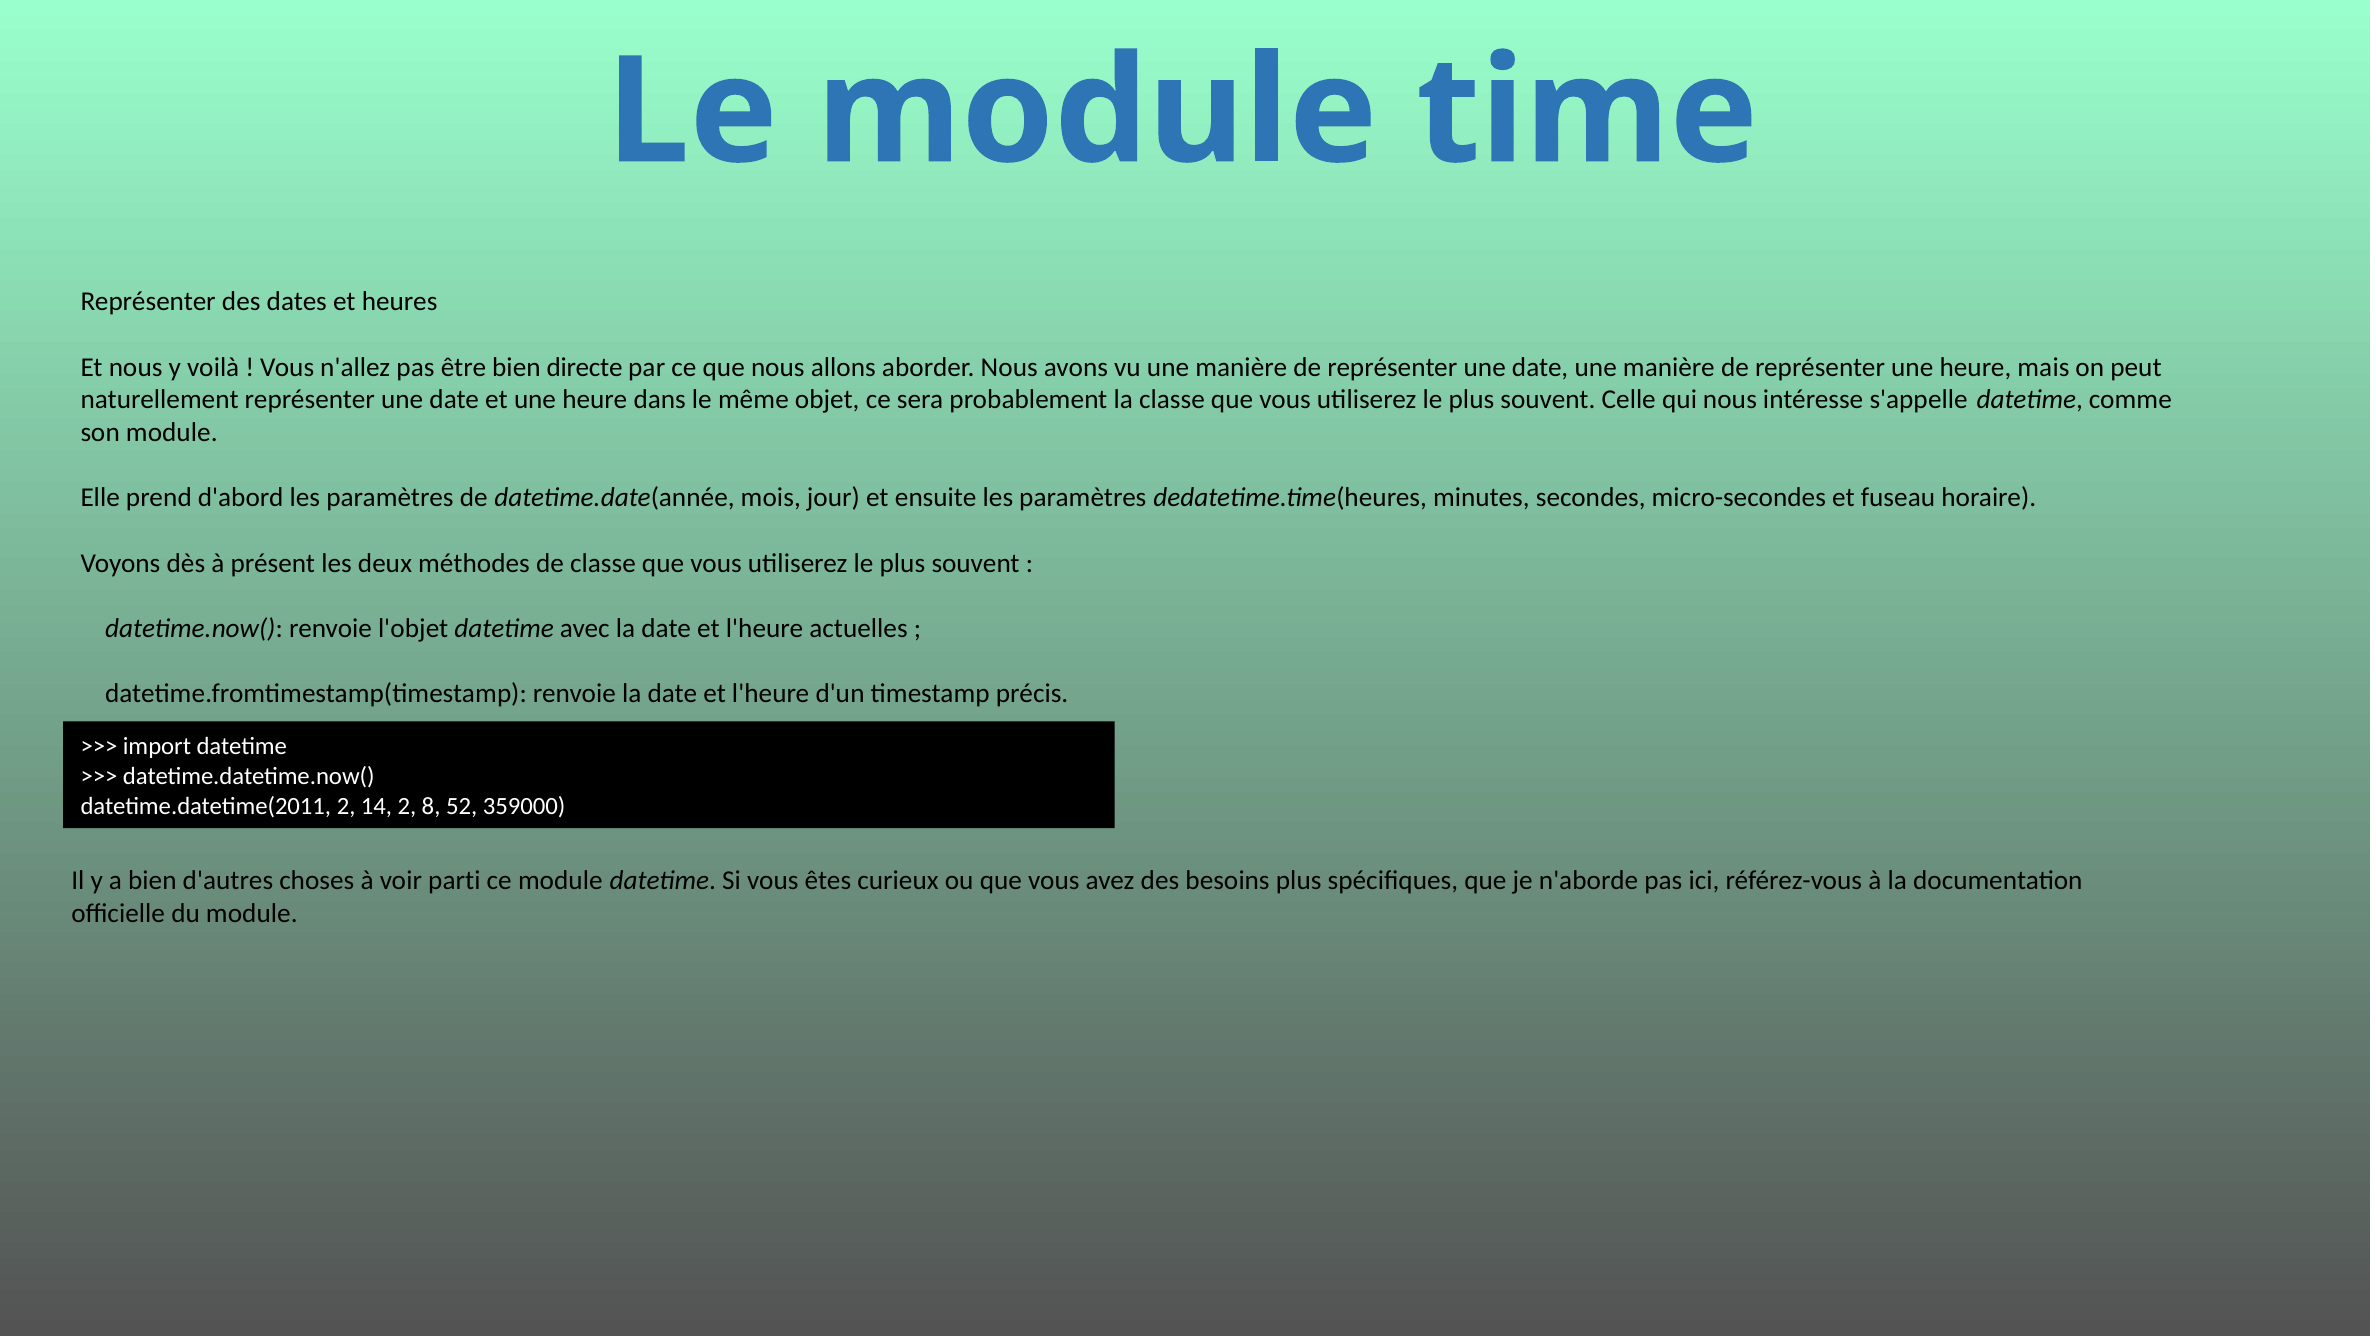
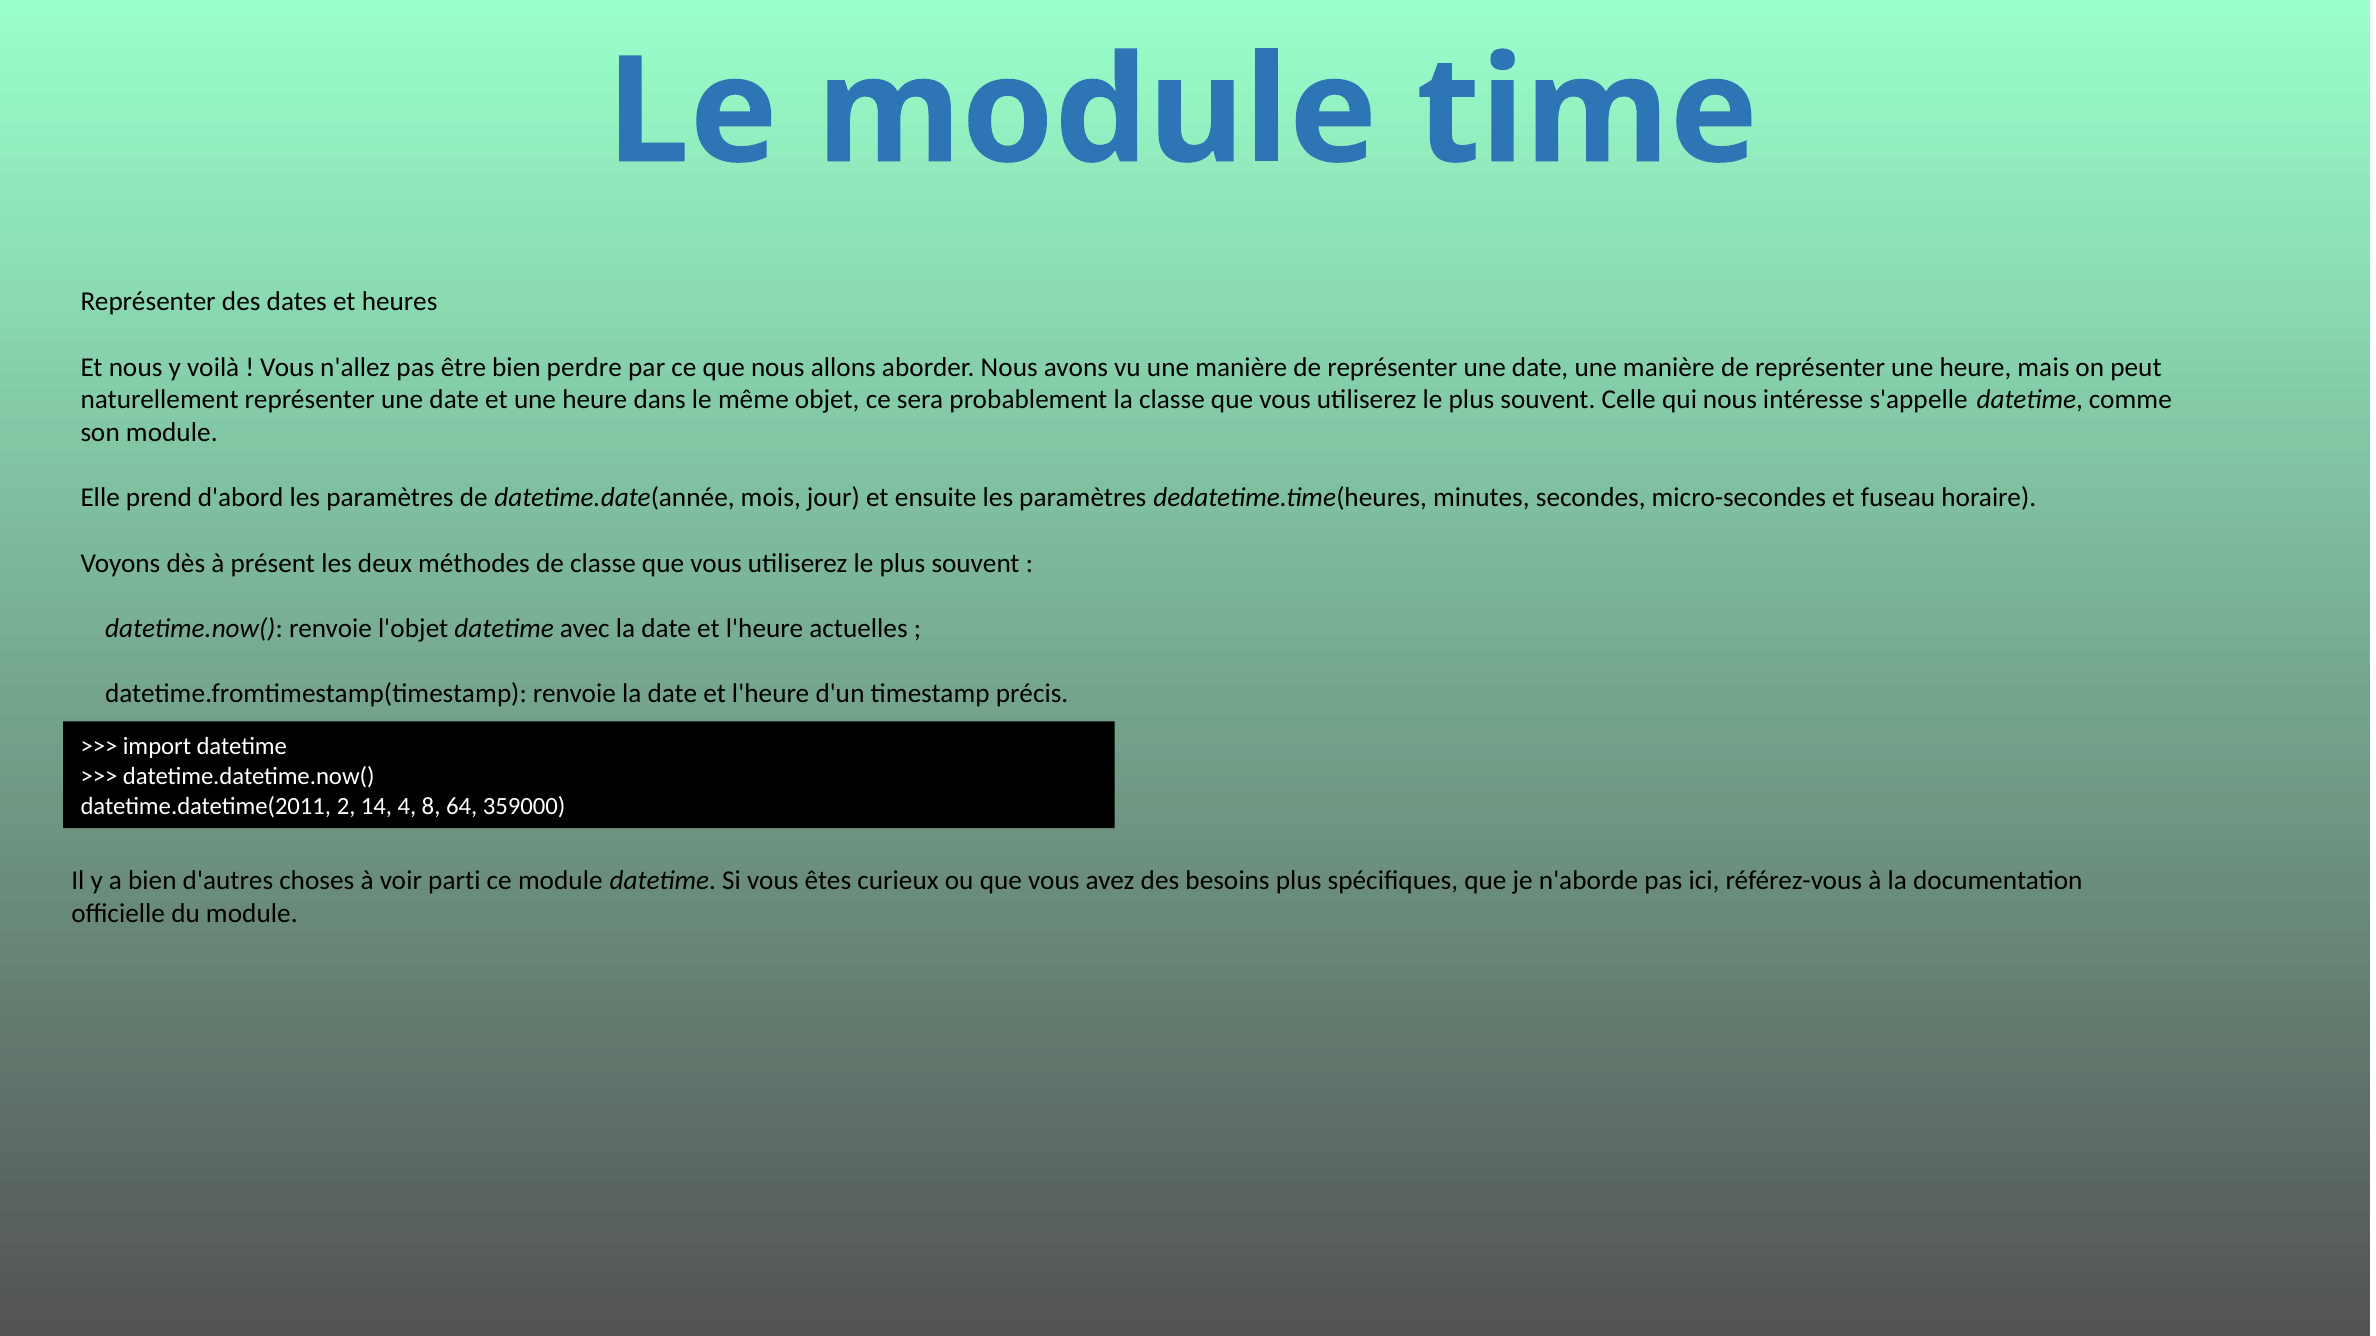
directe: directe -> perdre (584, 367)
14 2: 2 -> 4 (407, 807)
52: 52 -> 64 (462, 807)
